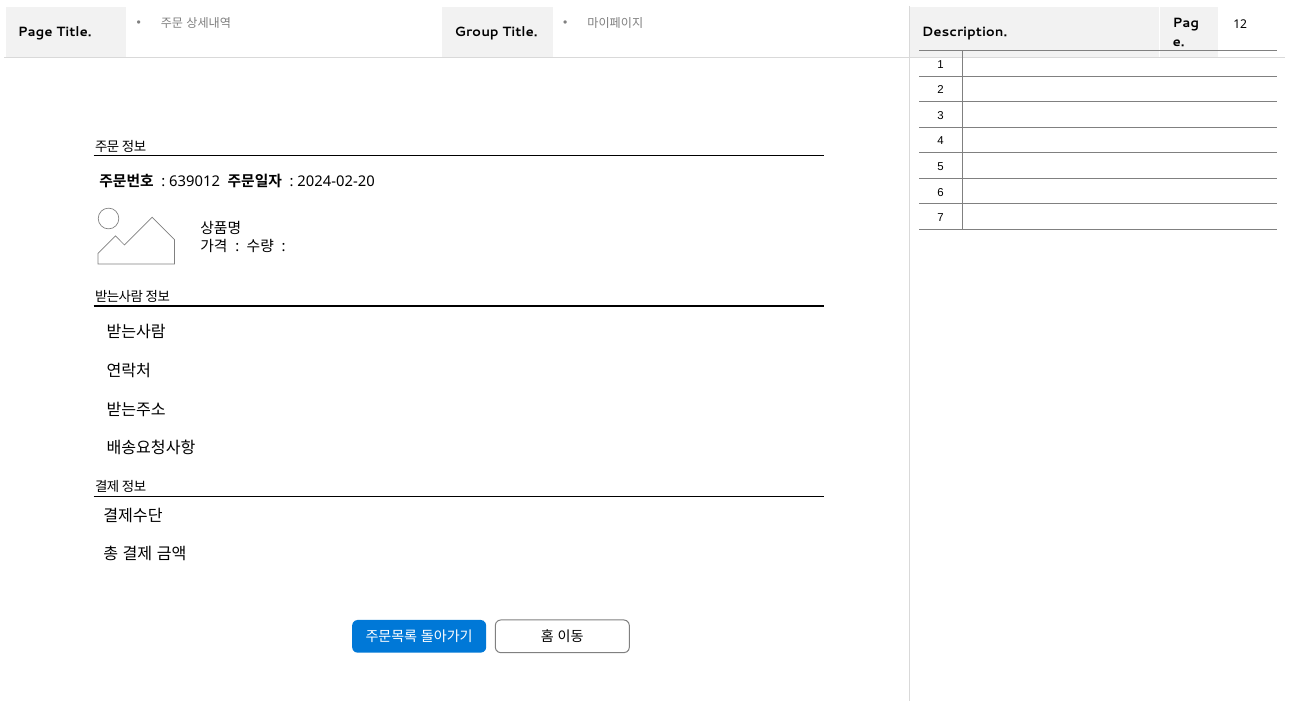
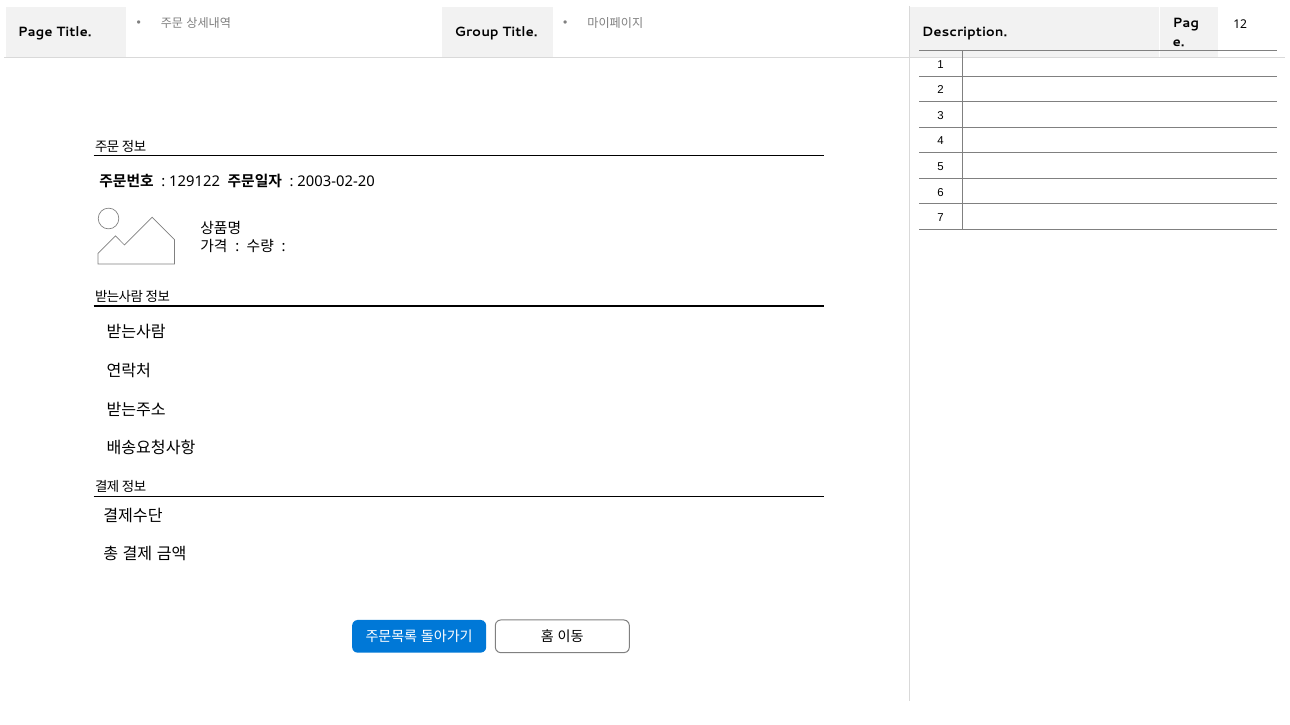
639012: 639012 -> 129122 (195, 181)
2024-02-20: 2024-02-20 -> 2003-02-20 (336, 181)
